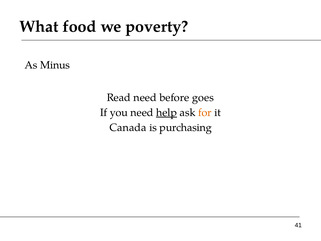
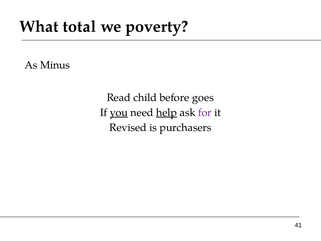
food: food -> total (79, 27)
Read need: need -> child (145, 97)
you underline: none -> present (119, 112)
for colour: orange -> purple (205, 112)
Canada: Canada -> Revised (128, 127)
purchasing: purchasing -> purchasers (186, 127)
